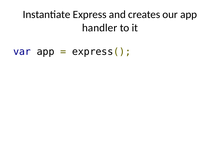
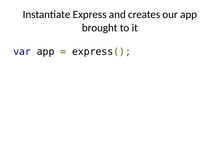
handler: handler -> brought (100, 28)
